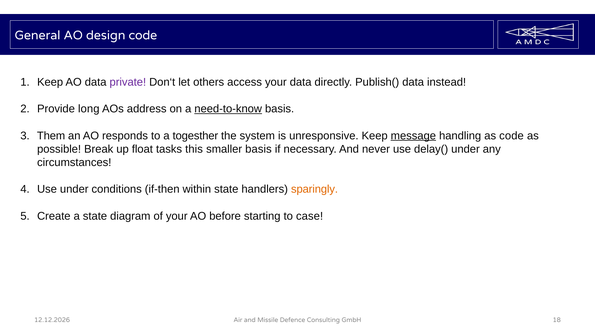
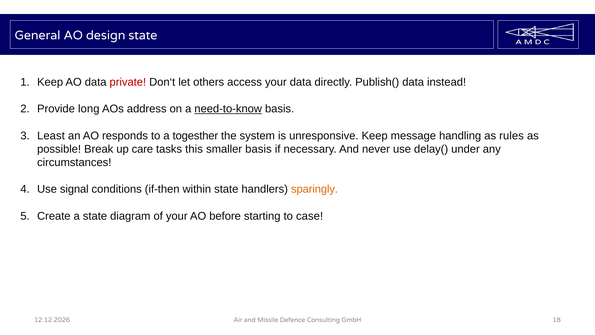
design code: code -> state (143, 35)
private colour: purple -> red (128, 82)
Them: Them -> Least (51, 136)
message underline: present -> none (413, 136)
as code: code -> rules (512, 136)
float: float -> care (142, 149)
Use under: under -> signal (74, 189)
